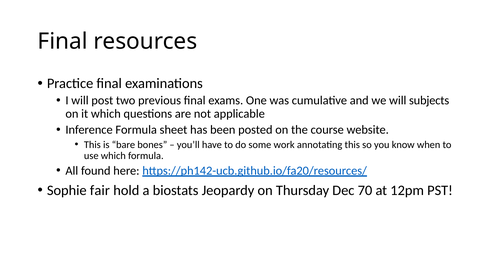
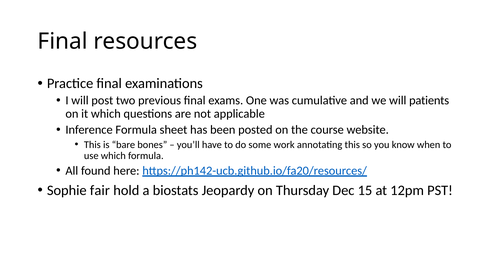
subjects: subjects -> patients (429, 101)
70: 70 -> 15 (365, 190)
